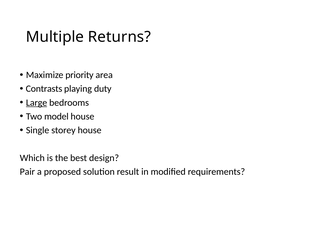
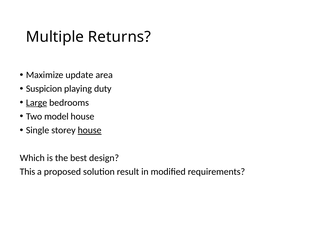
priority: priority -> update (79, 75)
Contrasts: Contrasts -> Suspicion (44, 89)
house underline: none -> present (90, 130)
Pair: Pair -> This (27, 172)
